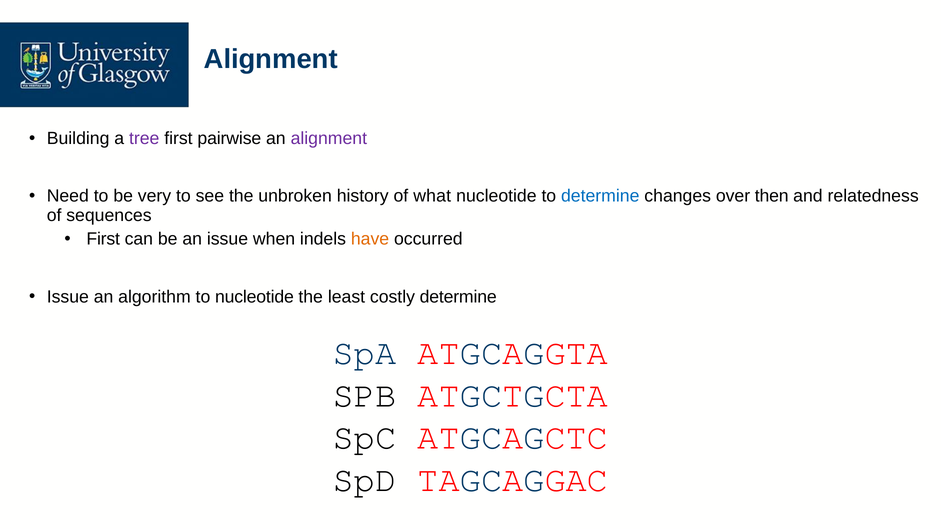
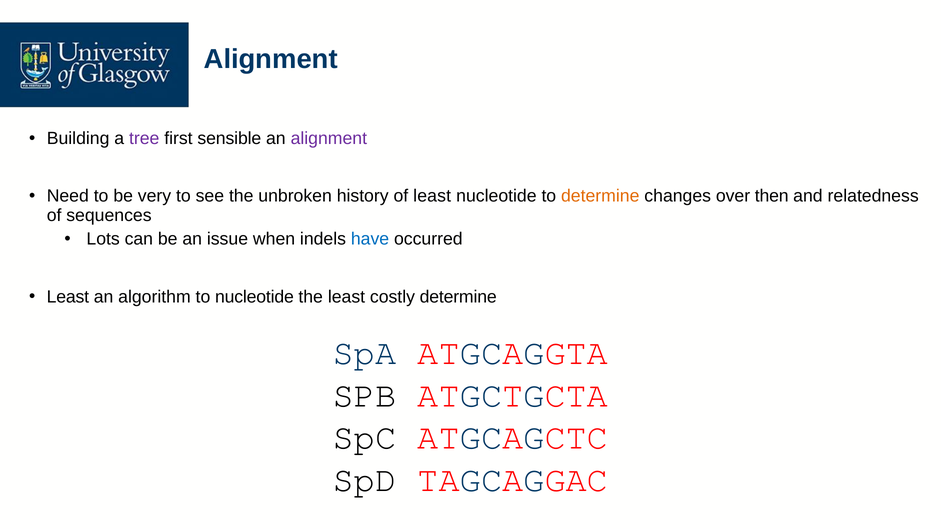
pairwise: pairwise -> sensible (229, 139)
of what: what -> least (432, 196)
determine colour: blue -> orange (600, 196)
First: First -> Lots (103, 239)
have colour: orange -> blue (370, 239)
Issue: Issue -> Least (68, 297)
